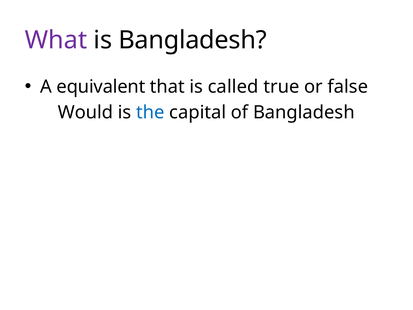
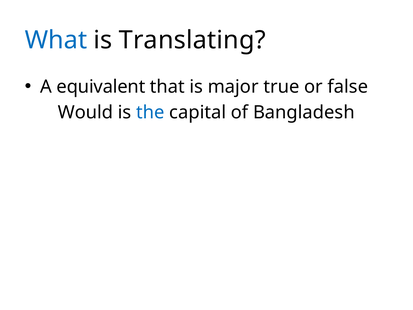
What colour: purple -> blue (56, 40)
is Bangladesh: Bangladesh -> Translating (192, 40)
called: called -> major (233, 87)
